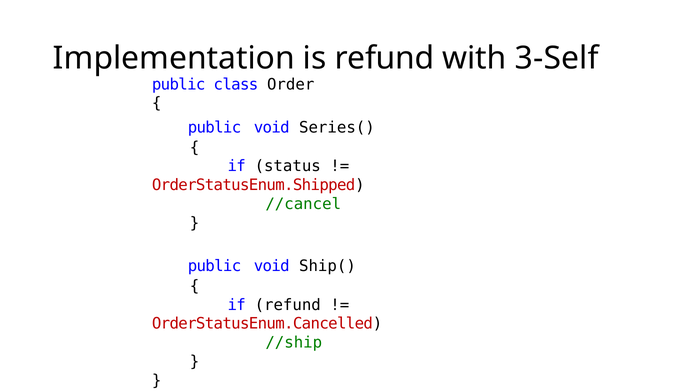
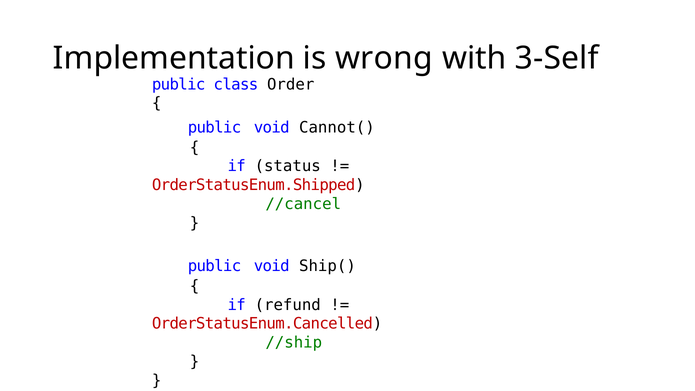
is refund: refund -> wrong (384, 58)
Series(: Series( -> Cannot( (337, 127)
